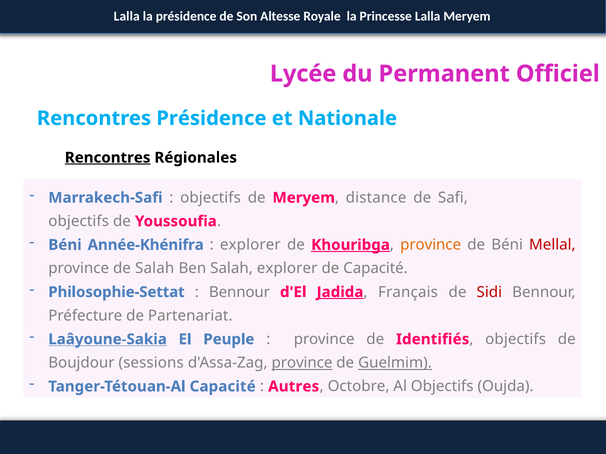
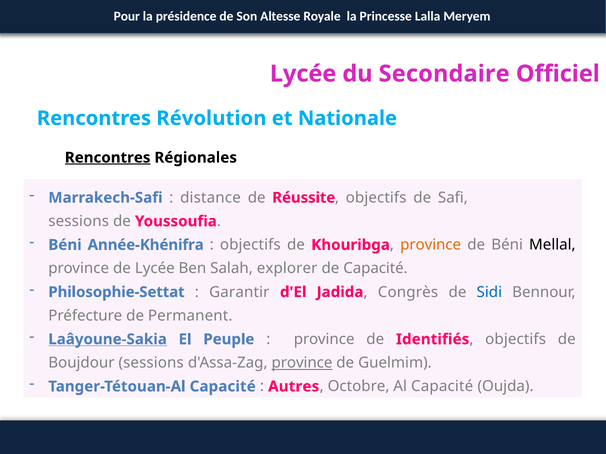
Lalla: Lalla -> Pour (127, 17)
Permanent: Permanent -> Secondaire (444, 74)
Rencontres Présidence: Présidence -> Révolution (211, 118)
objectifs: objectifs -> distance (210, 198)
de Meryem: Meryem -> Réussite (304, 198)
distance: distance -> objectifs (376, 198)
objectifs: objectifs -> sessions (79, 222)
explorer: explorer -> objectifs (250, 245)
Khouribga underline: present -> none (351, 245)
Mellal colour: red -> black (552, 245)
de Salah: Salah -> Lycée (155, 269)
Bennour: Bennour -> Garantir (239, 292)
Jadida underline: present -> none (340, 292)
Français: Français -> Congrès (408, 292)
Sidi colour: red -> blue (489, 292)
Partenariat: Partenariat -> Permanent (190, 316)
Guelmim underline: present -> none (395, 363)
Al Objectifs: Objectifs -> Capacité (442, 387)
